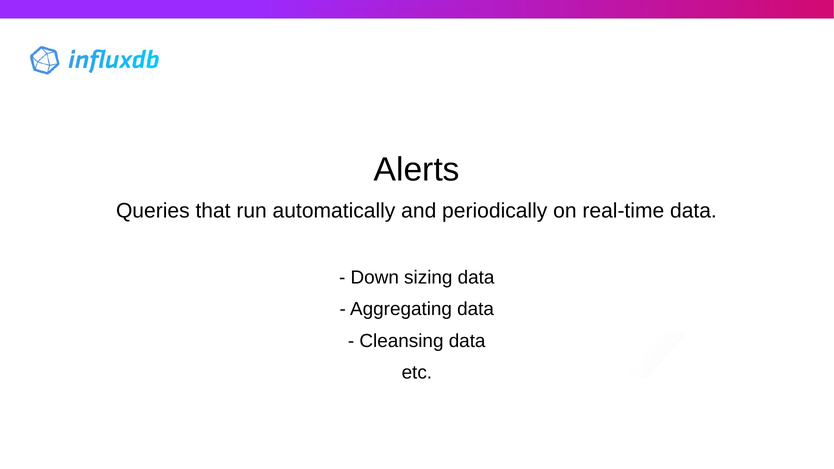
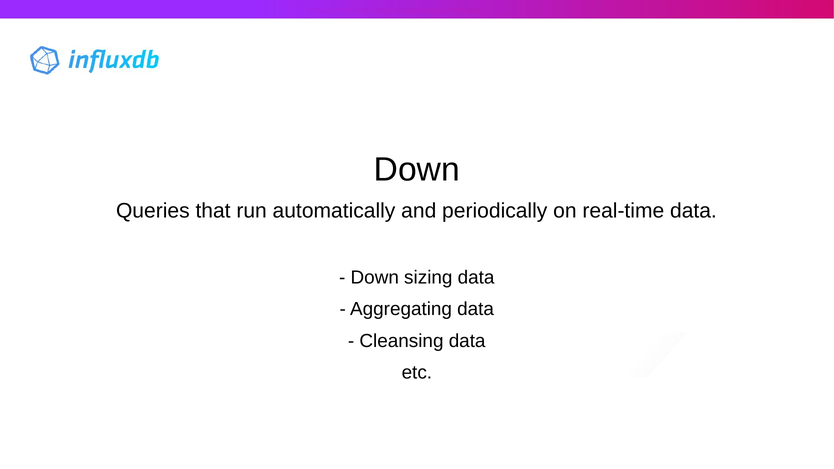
Alerts: Alerts -> Down (417, 170)
